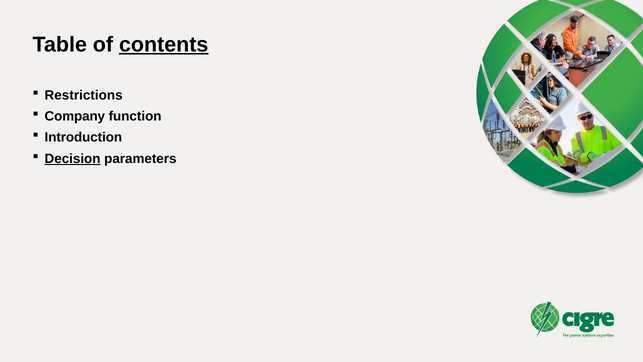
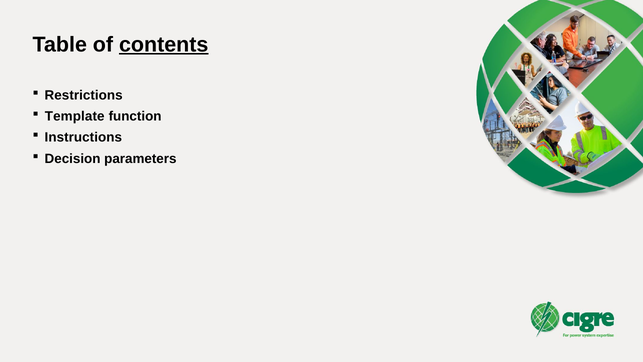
Company: Company -> Template (75, 116)
Introduction: Introduction -> Instructions (83, 137)
Decision underline: present -> none (73, 159)
